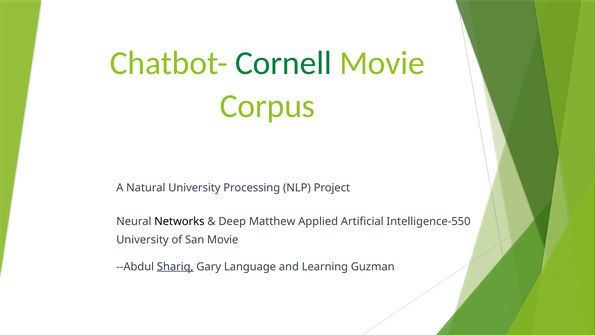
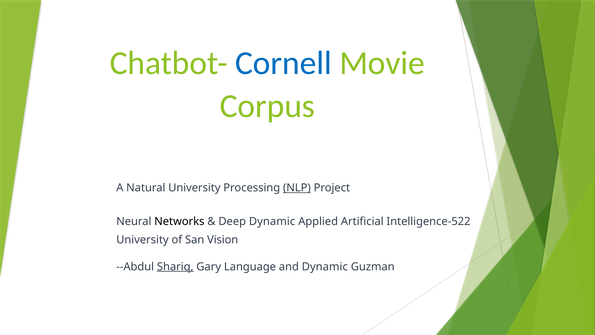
Cornell colour: green -> blue (283, 63)
NLP underline: none -> present (297, 188)
Deep Matthew: Matthew -> Dynamic (272, 221)
Intelligence-550: Intelligence-550 -> Intelligence-522 (428, 221)
San Movie: Movie -> Vision (223, 240)
and Learning: Learning -> Dynamic (325, 266)
